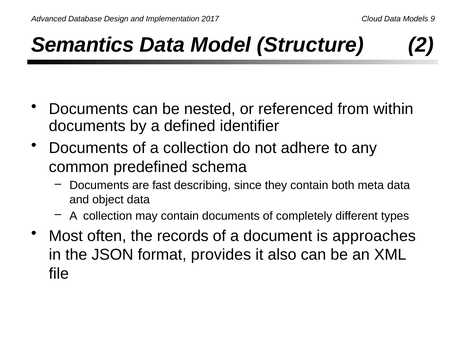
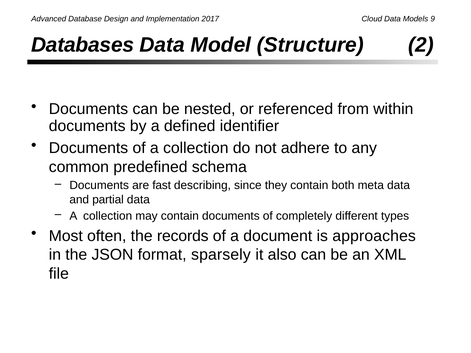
Semantics: Semantics -> Databases (83, 45)
object: object -> partial (108, 200)
provides: provides -> sparsely (221, 255)
